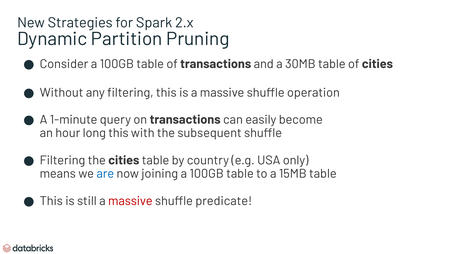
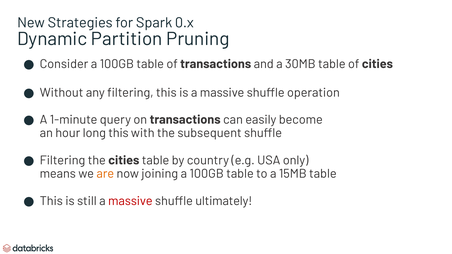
2.x: 2.x -> 0.x (184, 23)
are colour: blue -> orange (105, 174)
predicate: predicate -> ultimately (224, 201)
